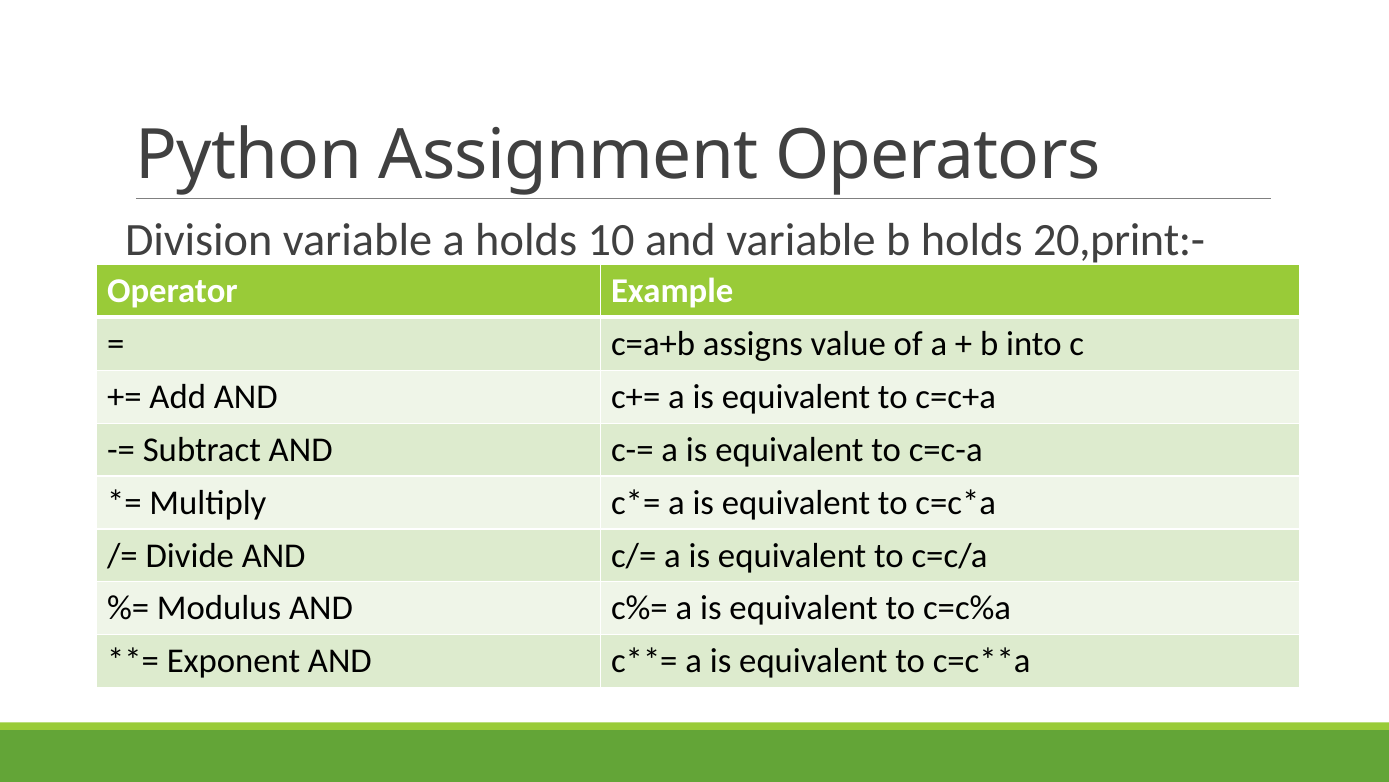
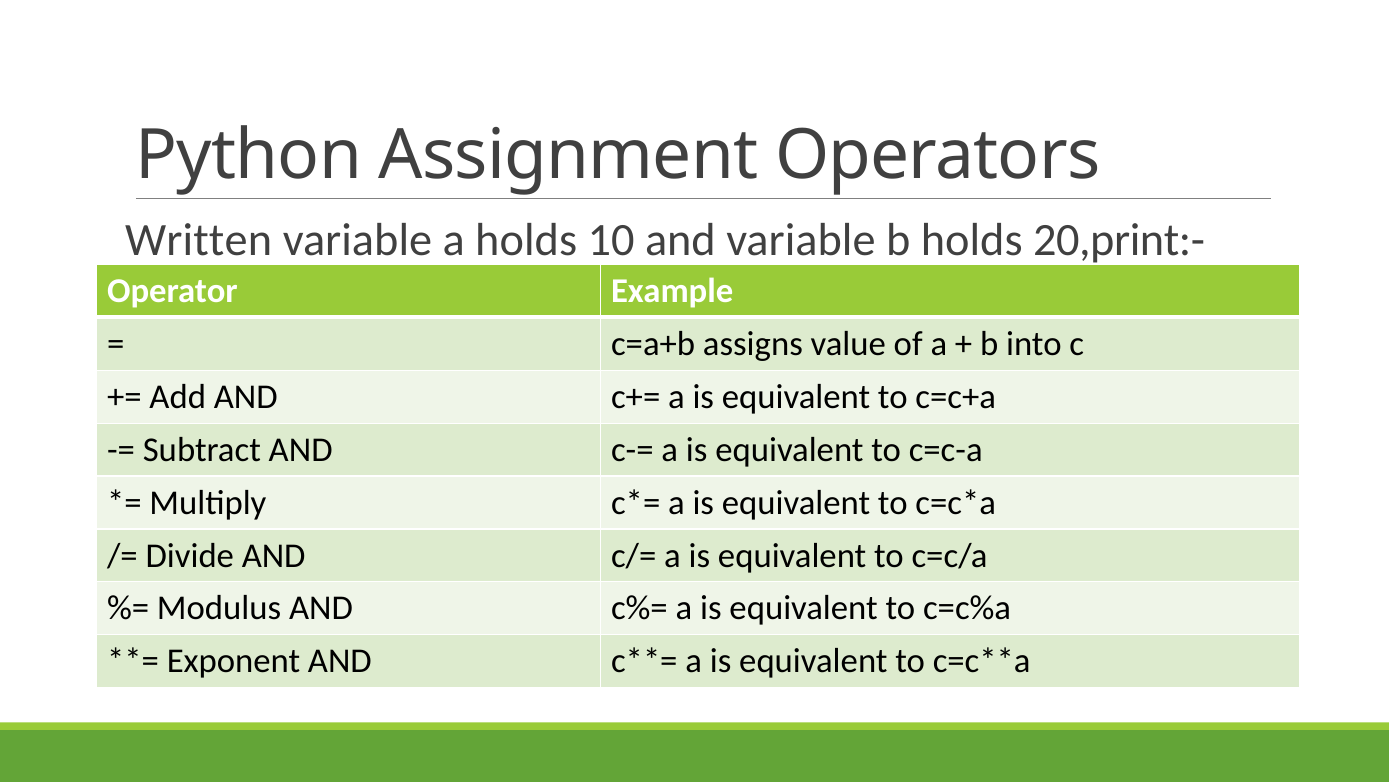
Division: Division -> Written (199, 240)
